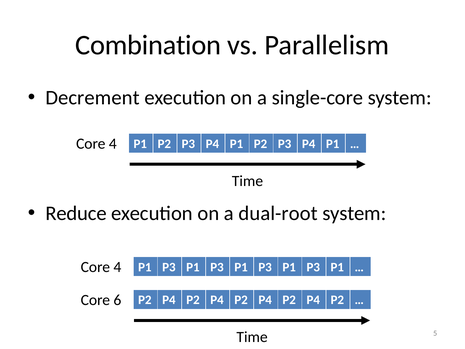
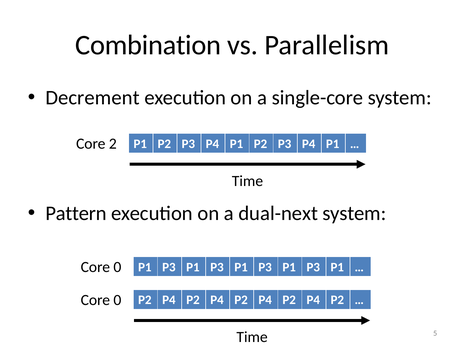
4: 4 -> 2 (113, 144)
Reduce: Reduce -> Pattern (76, 213)
dual-root: dual-root -> dual-next (278, 213)
4: 4 -> 0 (117, 267)
6: 6 -> 0 (117, 300)
